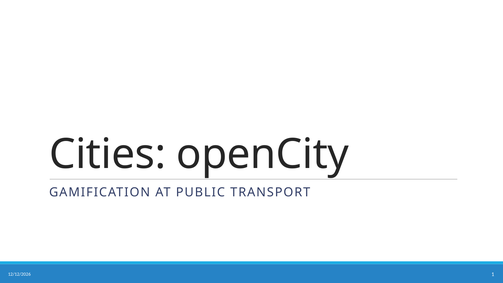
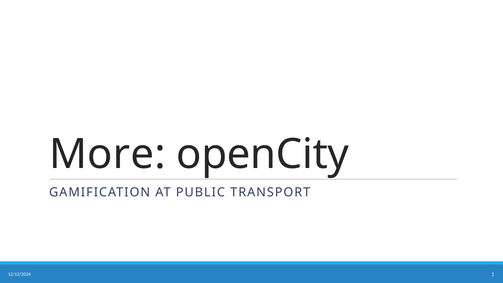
Cities: Cities -> More (107, 154)
